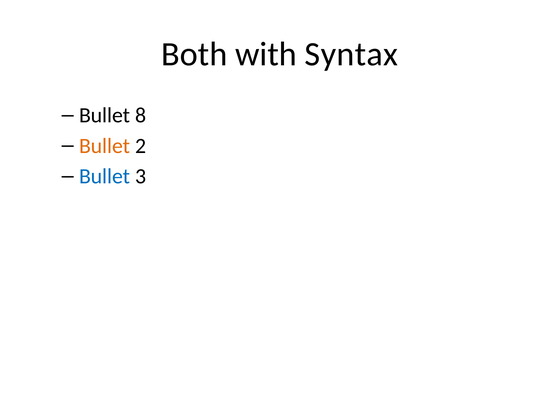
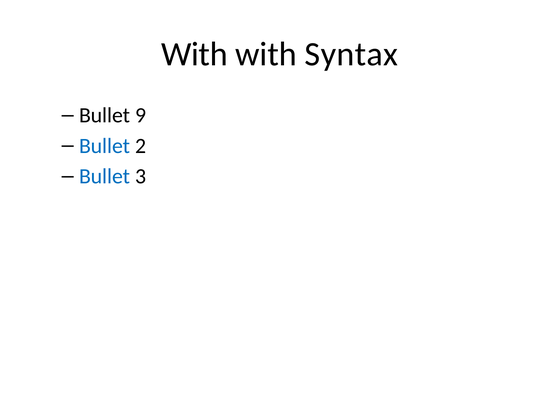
Both: Both -> With (194, 54)
8: 8 -> 9 (141, 115)
Bullet colour: orange -> blue (105, 146)
